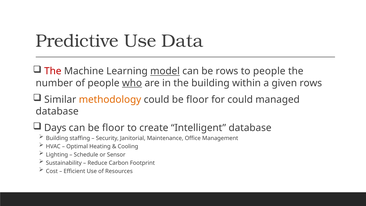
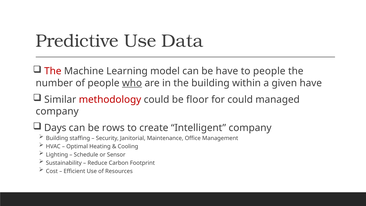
model underline: present -> none (165, 71)
be rows: rows -> have (227, 71)
given rows: rows -> have (311, 83)
methodology colour: orange -> red (110, 100)
database: database -> company (57, 111)
can be floor: floor -> rows (113, 128)
Intelligent database: database -> company (250, 128)
